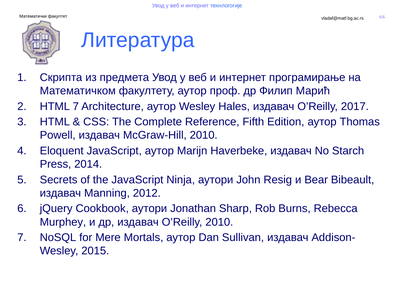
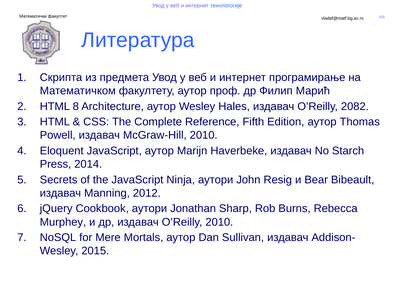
HTML 7: 7 -> 8 (76, 106)
2017: 2017 -> 2082 (355, 106)
